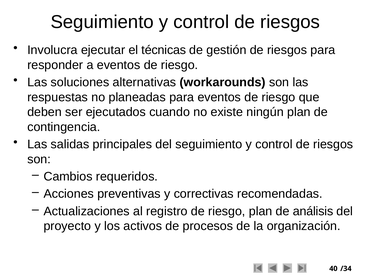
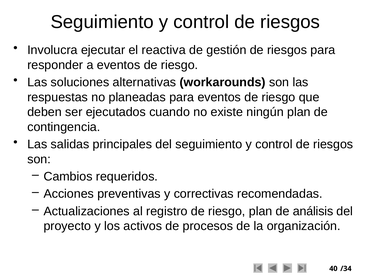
técnicas: técnicas -> reactiva (164, 50)
